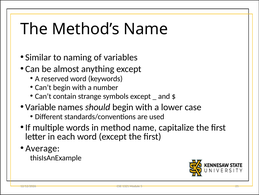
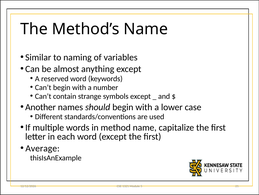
Variable: Variable -> Another (41, 107)
